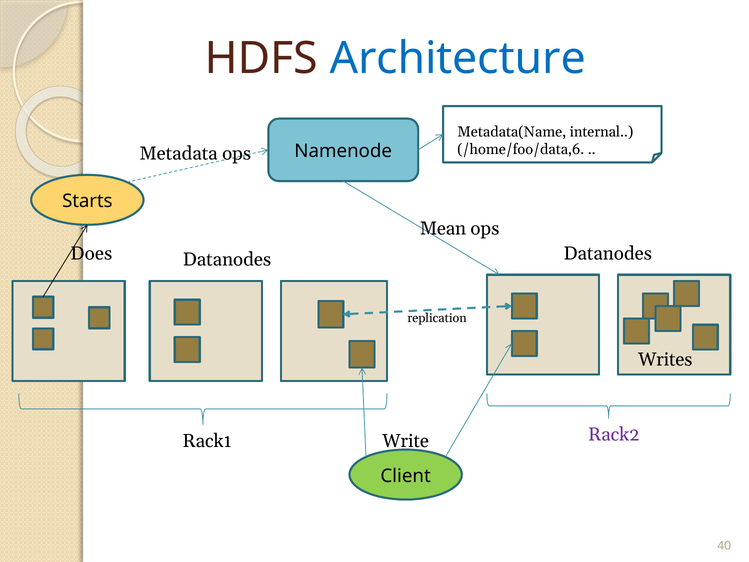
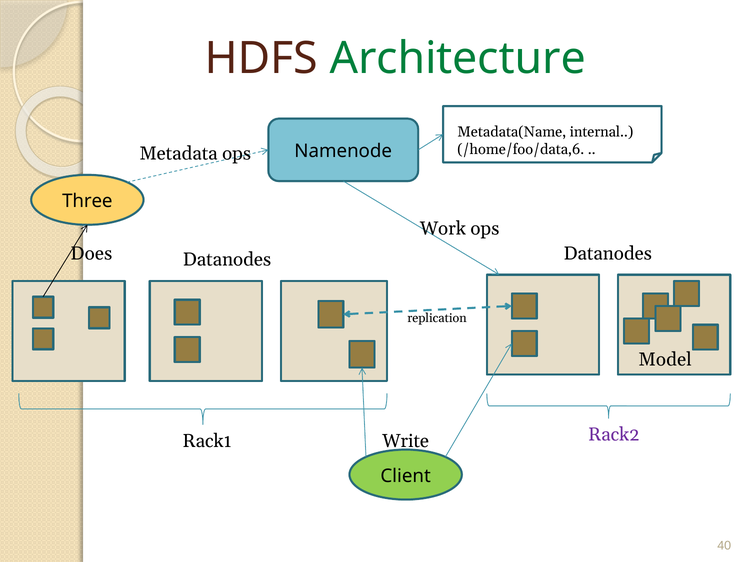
Architecture colour: blue -> green (458, 58)
Starts: Starts -> Three (87, 201)
Mean: Mean -> Work (443, 228)
Writes: Writes -> Model (665, 360)
